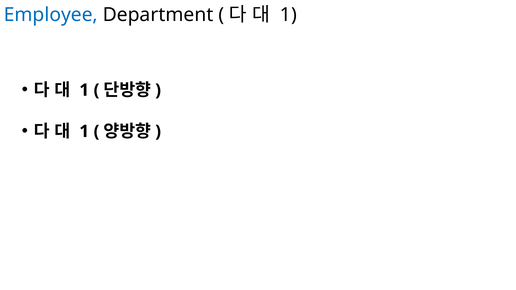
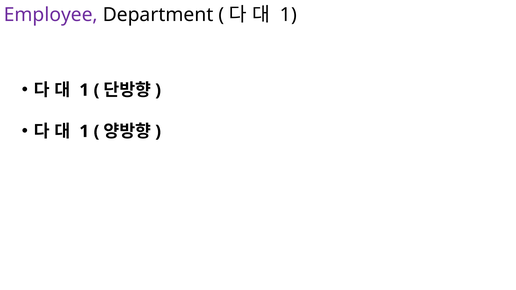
Employee colour: blue -> purple (51, 15)
